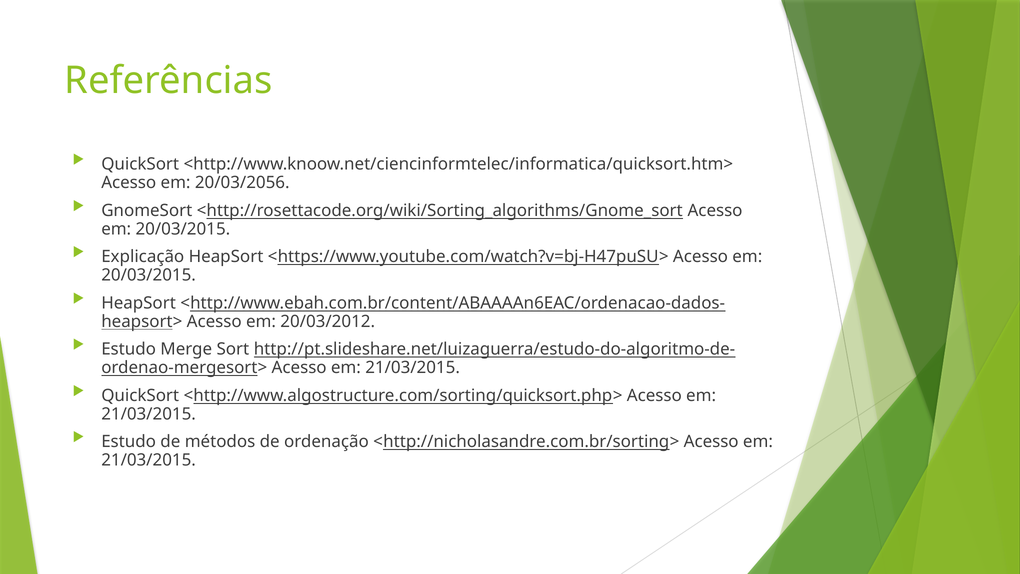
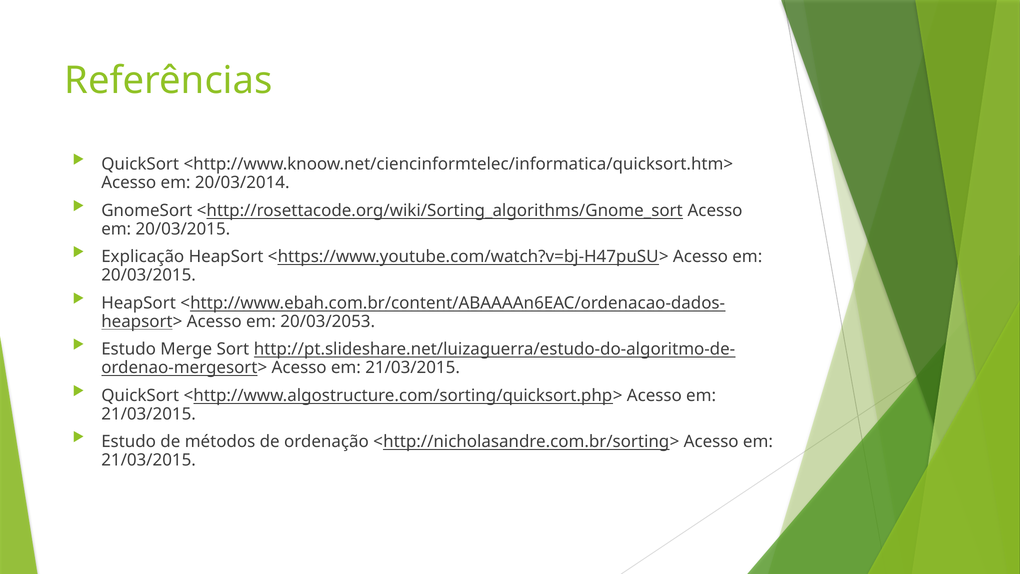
20/03/2056: 20/03/2056 -> 20/03/2014 (242, 183)
20/03/2012: 20/03/2012 -> 20/03/2053 (328, 321)
